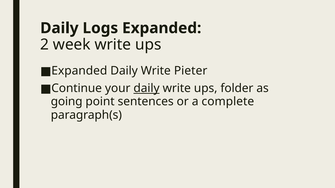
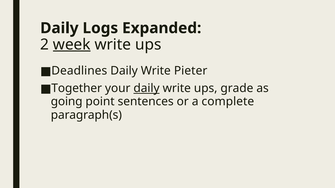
week underline: none -> present (72, 45)
Expanded: Expanded -> Deadlines (79, 71)
Continue: Continue -> Together (77, 88)
folder: folder -> grade (237, 88)
